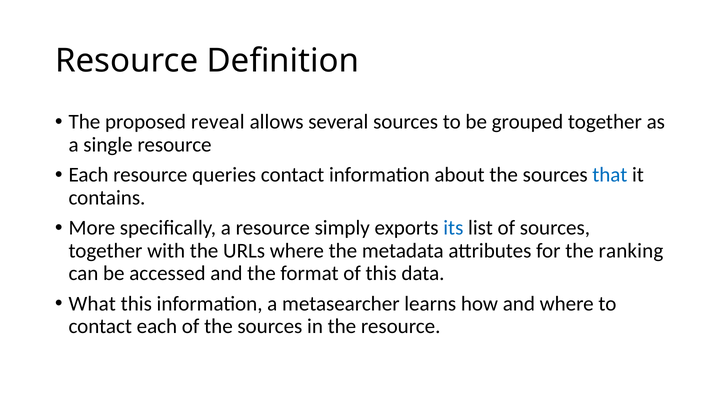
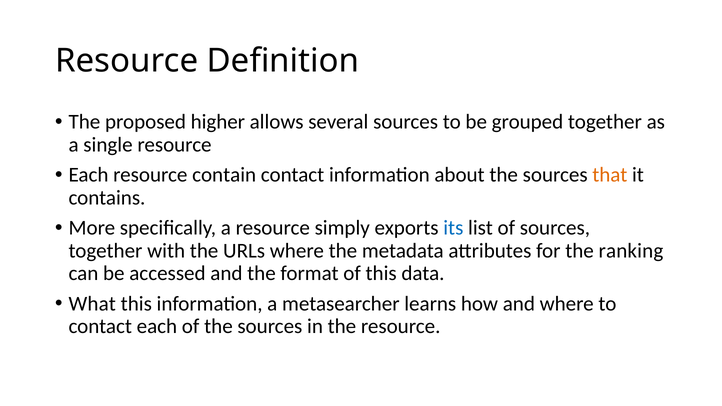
reveal: reveal -> higher (218, 122)
queries: queries -> contain (224, 175)
that colour: blue -> orange (610, 175)
